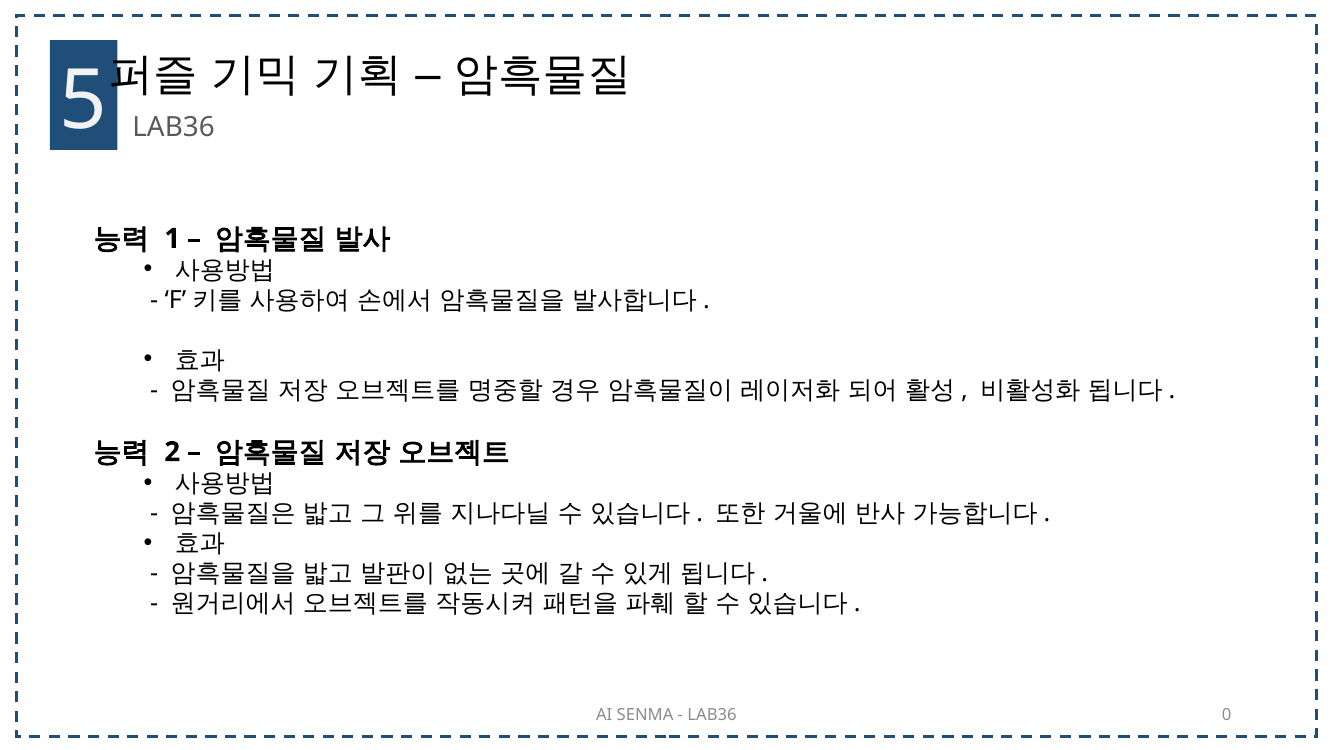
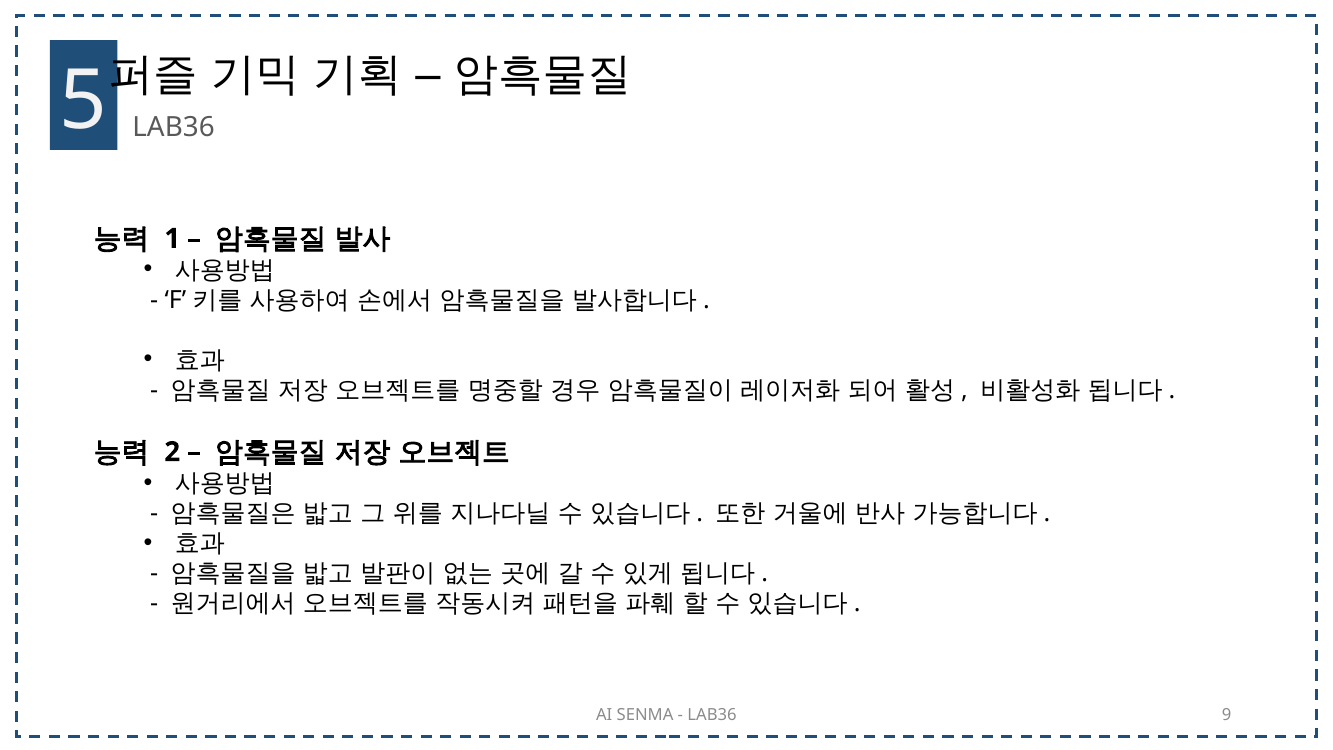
0: 0 -> 9 (1227, 715)
